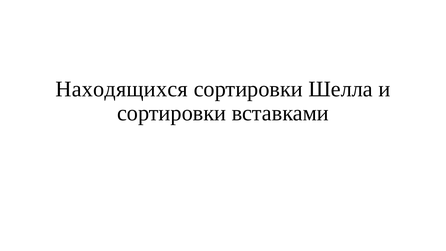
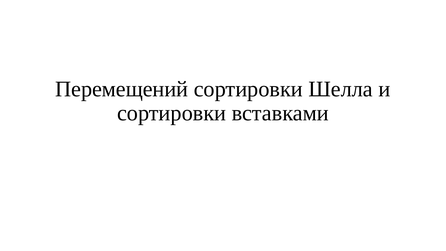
Находящихся: Находящихся -> Перемещений (122, 89)
